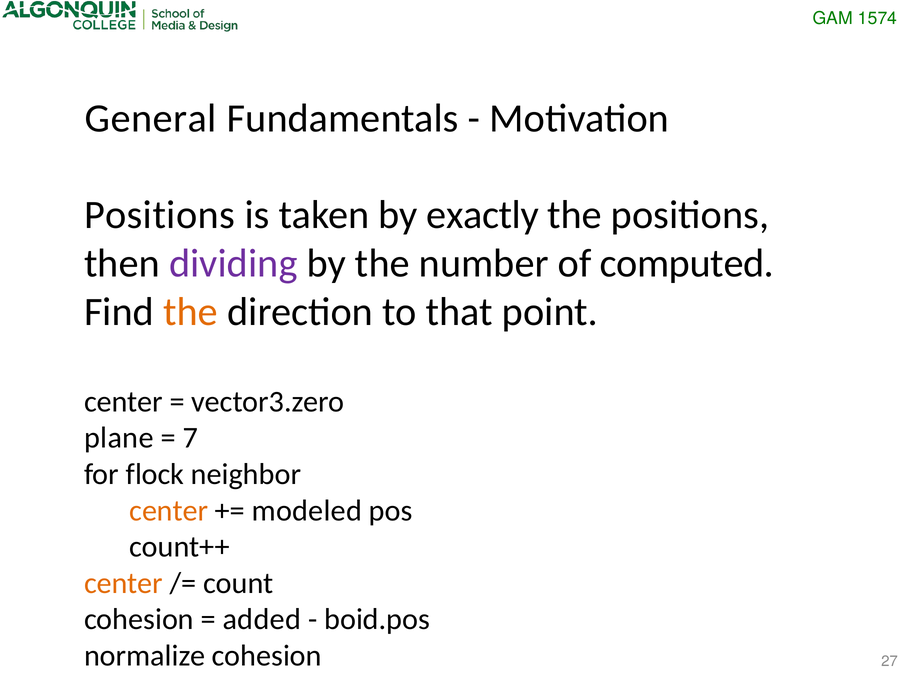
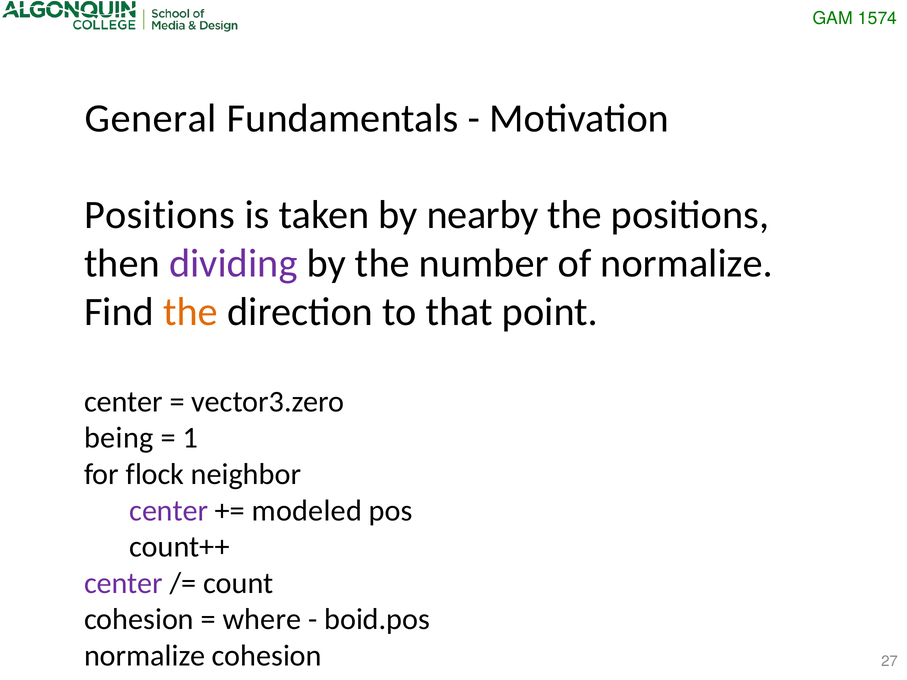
exactly: exactly -> nearby (483, 215)
of computed: computed -> normalize (687, 263)
plane: plane -> being (119, 438)
7: 7 -> 1 (190, 438)
center colour: orange -> purple (169, 511)
center colour: orange -> purple (123, 583)
added: added -> where (262, 620)
